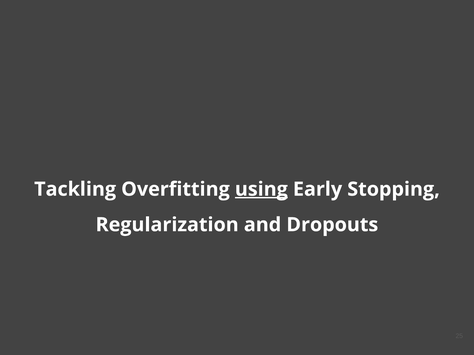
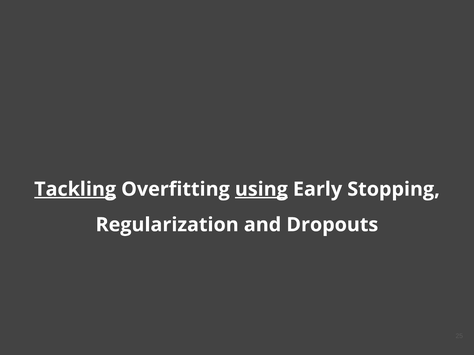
Tackling underline: none -> present (75, 189)
